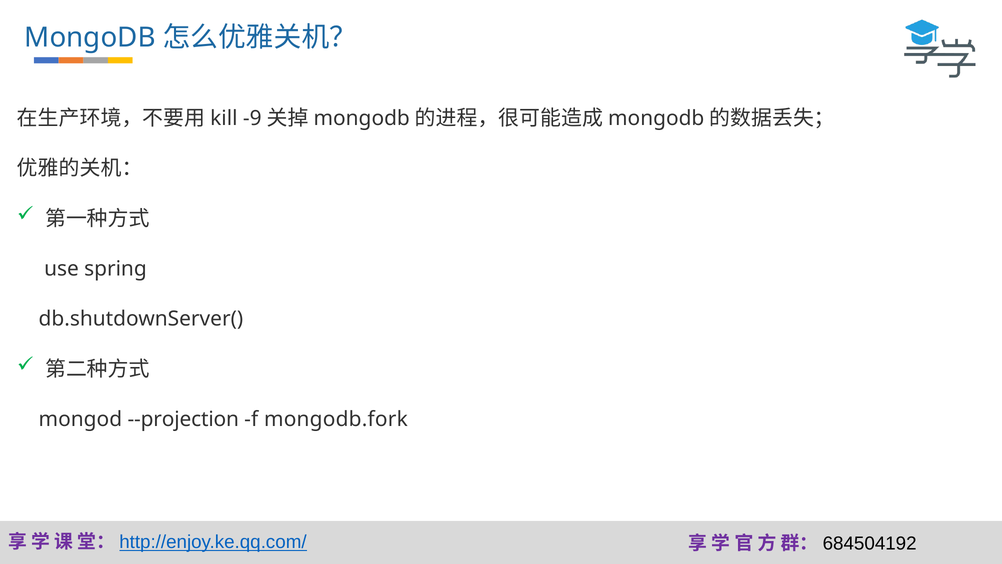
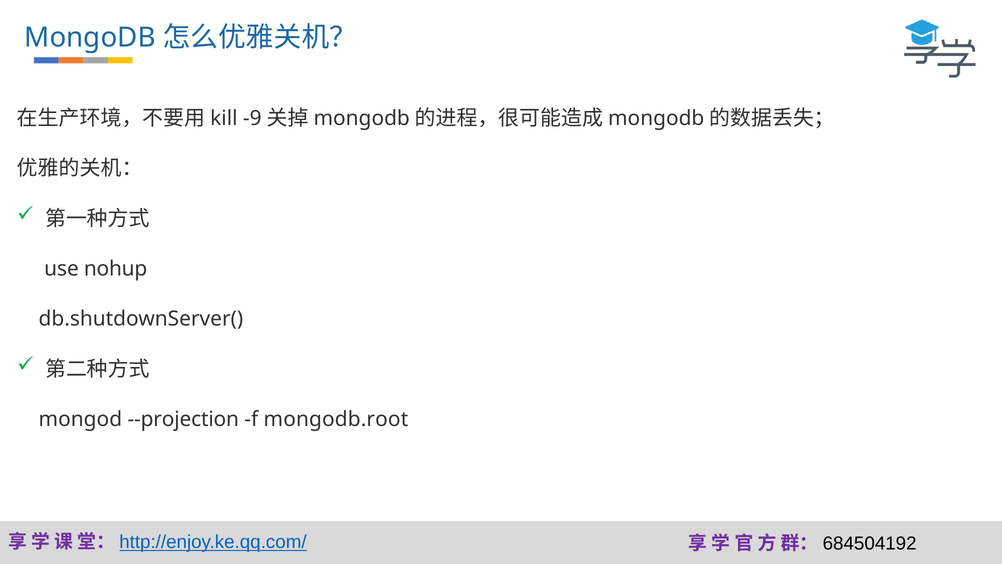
spring: spring -> nohup (116, 269)
mongodb.fork: mongodb.fork -> mongodb.root (336, 419)
